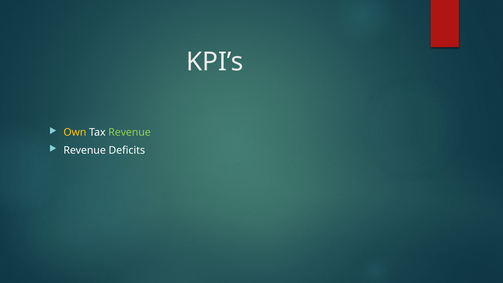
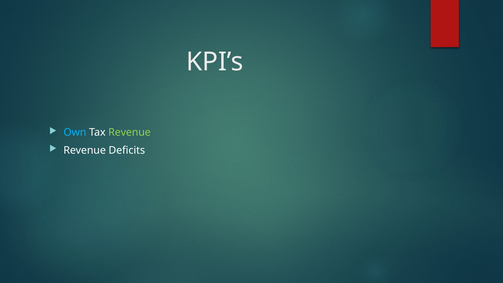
Own colour: yellow -> light blue (75, 132)
